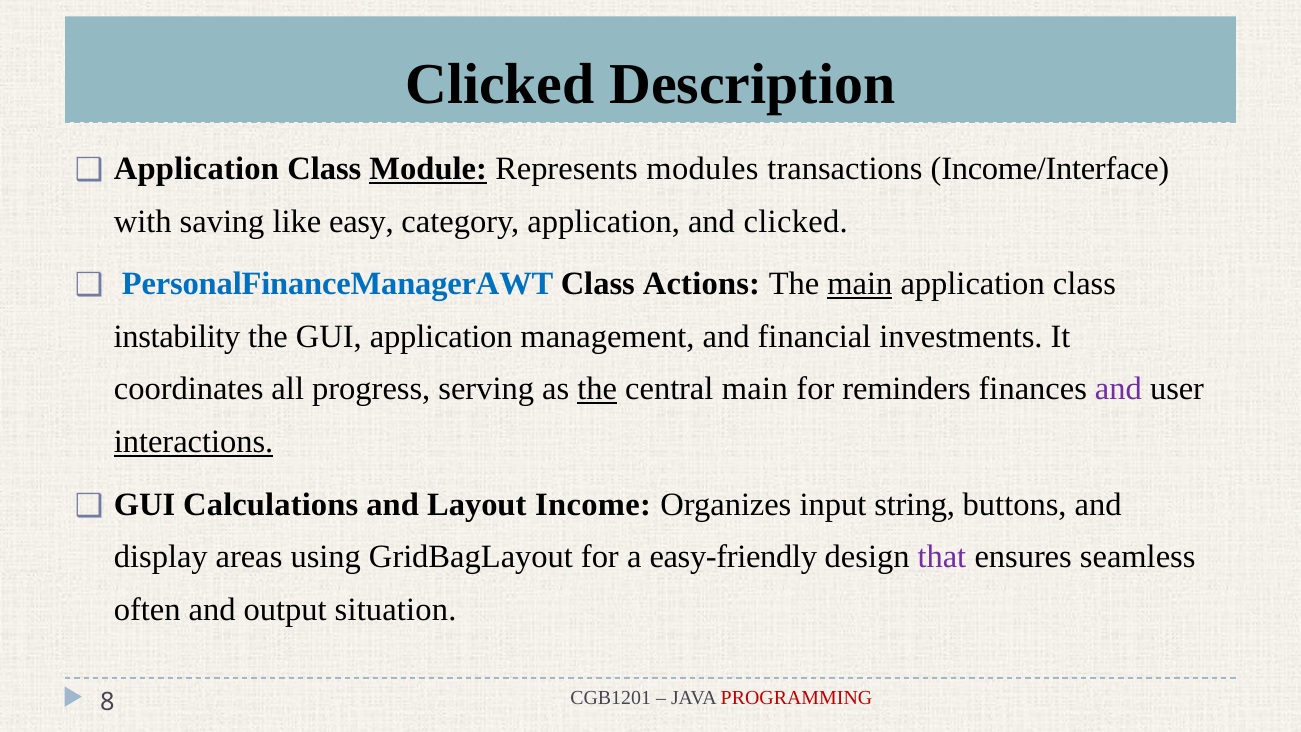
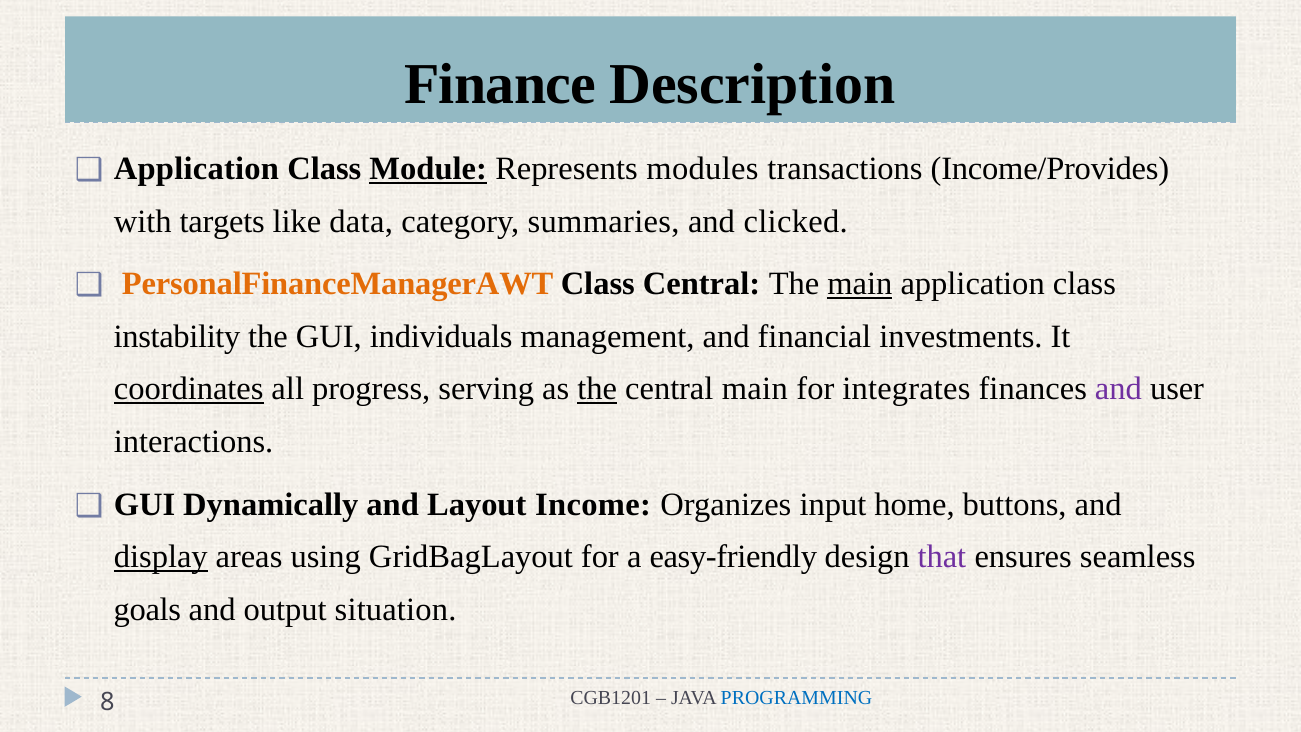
Clicked: Clicked -> Finance (500, 85)
Income/Interface: Income/Interface -> Income/Provides (1050, 169)
saving: saving -> targets (222, 221)
easy: easy -> data (361, 221)
category application: application -> summaries (604, 221)
PersonalFinanceManagerAWT colour: blue -> orange (338, 284)
Class Actions: Actions -> Central (702, 284)
GUI application: application -> individuals (441, 336)
coordinates underline: none -> present (189, 389)
reminders: reminders -> integrates (906, 389)
interactions underline: present -> none (194, 442)
Calculations: Calculations -> Dynamically (271, 504)
string: string -> home (915, 504)
display underline: none -> present (161, 557)
often: often -> goals (147, 609)
PROGRAMMING colour: red -> blue (796, 698)
